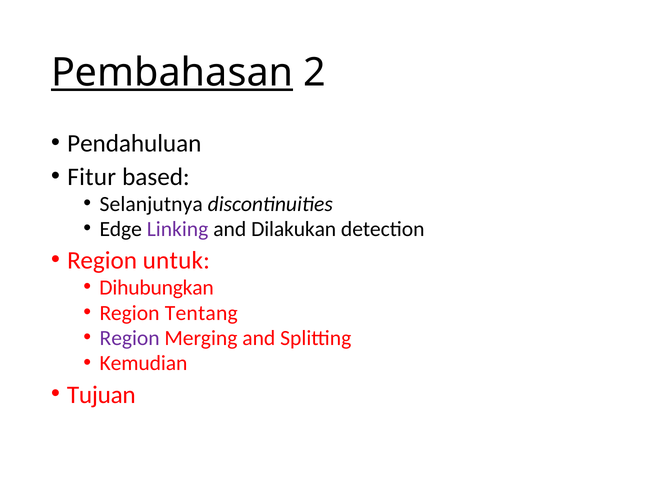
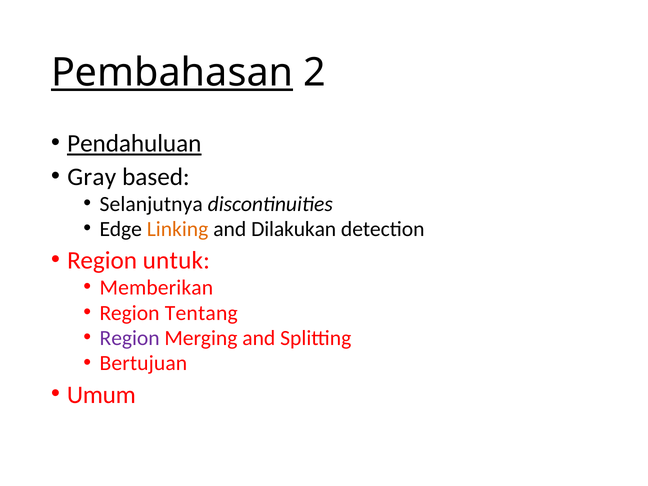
Pendahuluan underline: none -> present (134, 144)
Fitur: Fitur -> Gray (92, 177)
Linking colour: purple -> orange (178, 229)
Dihubungkan: Dihubungkan -> Memberikan (156, 288)
Kemudian: Kemudian -> Bertujuan (143, 363)
Tujuan: Tujuan -> Umum (101, 395)
